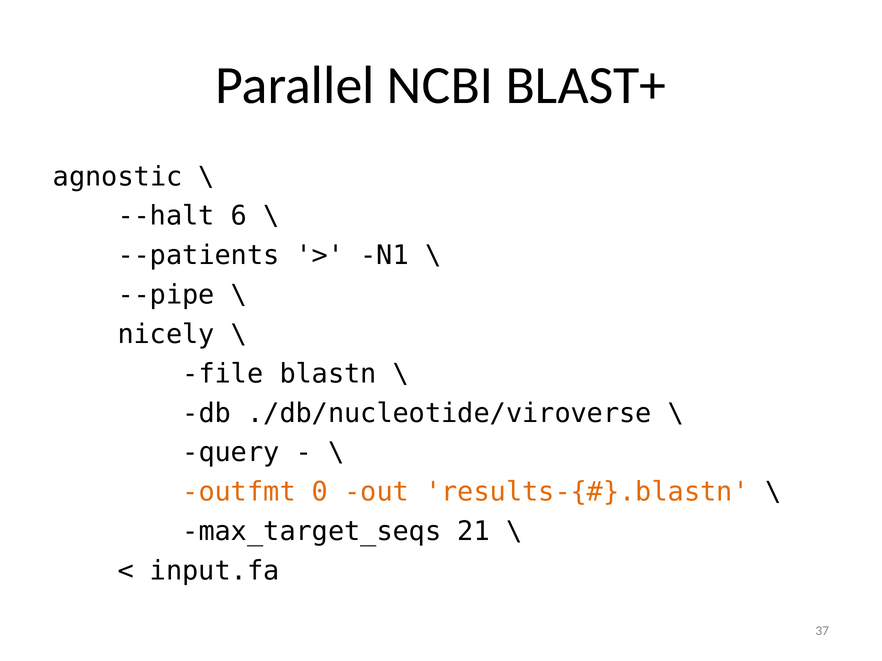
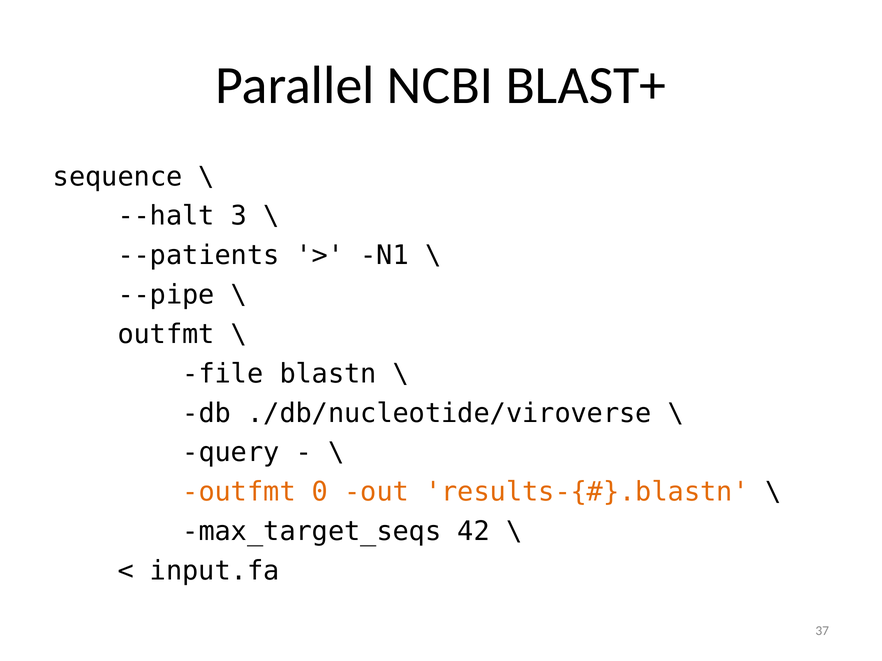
agnostic: agnostic -> sequence (118, 177)
6: 6 -> 3 (239, 216)
nicely: nicely -> outfmt (166, 335)
21: 21 -> 42 (474, 532)
